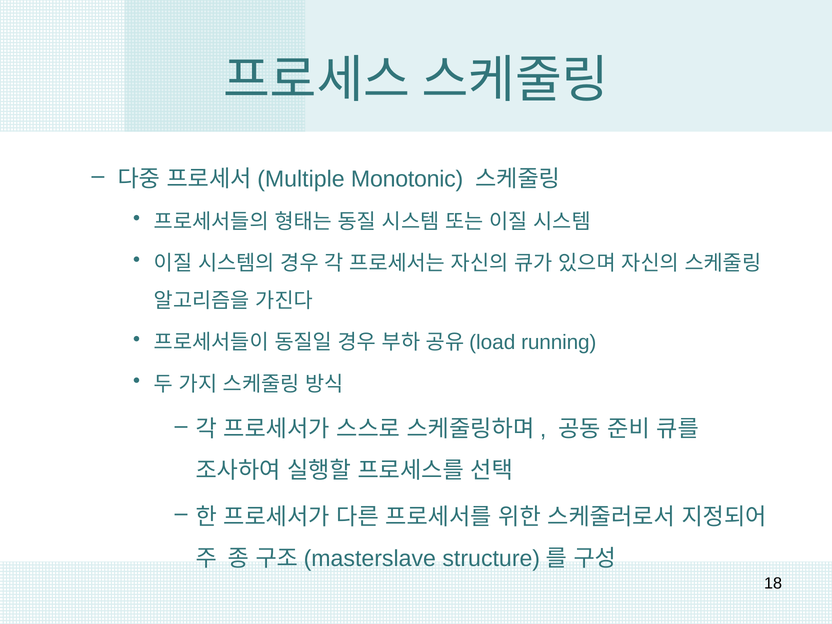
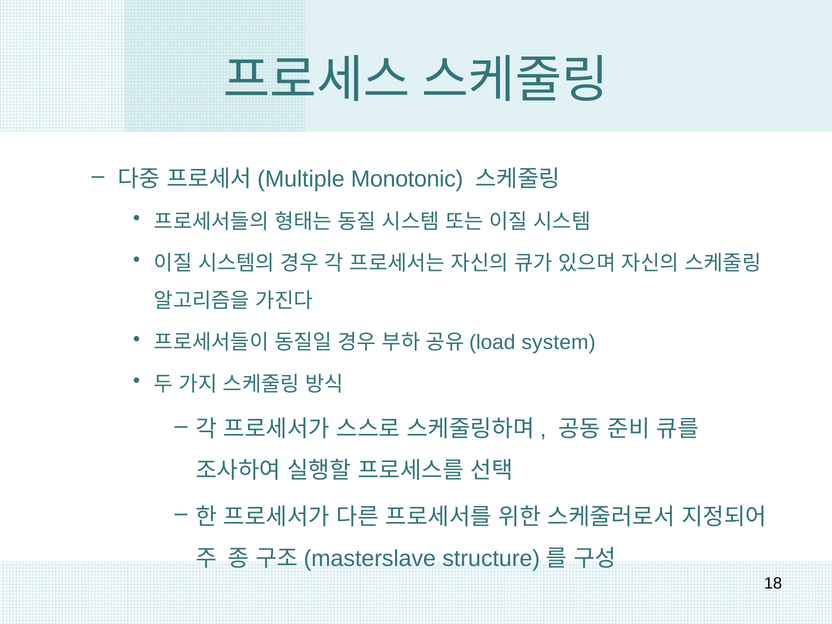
running: running -> system (559, 343)
